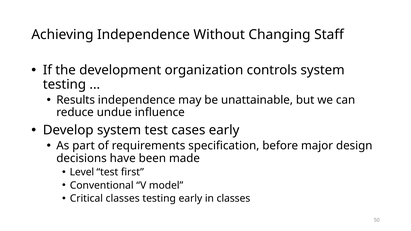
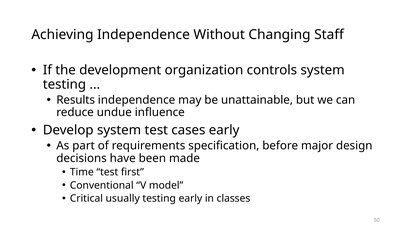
Level: Level -> Time (82, 172)
Critical classes: classes -> usually (123, 199)
